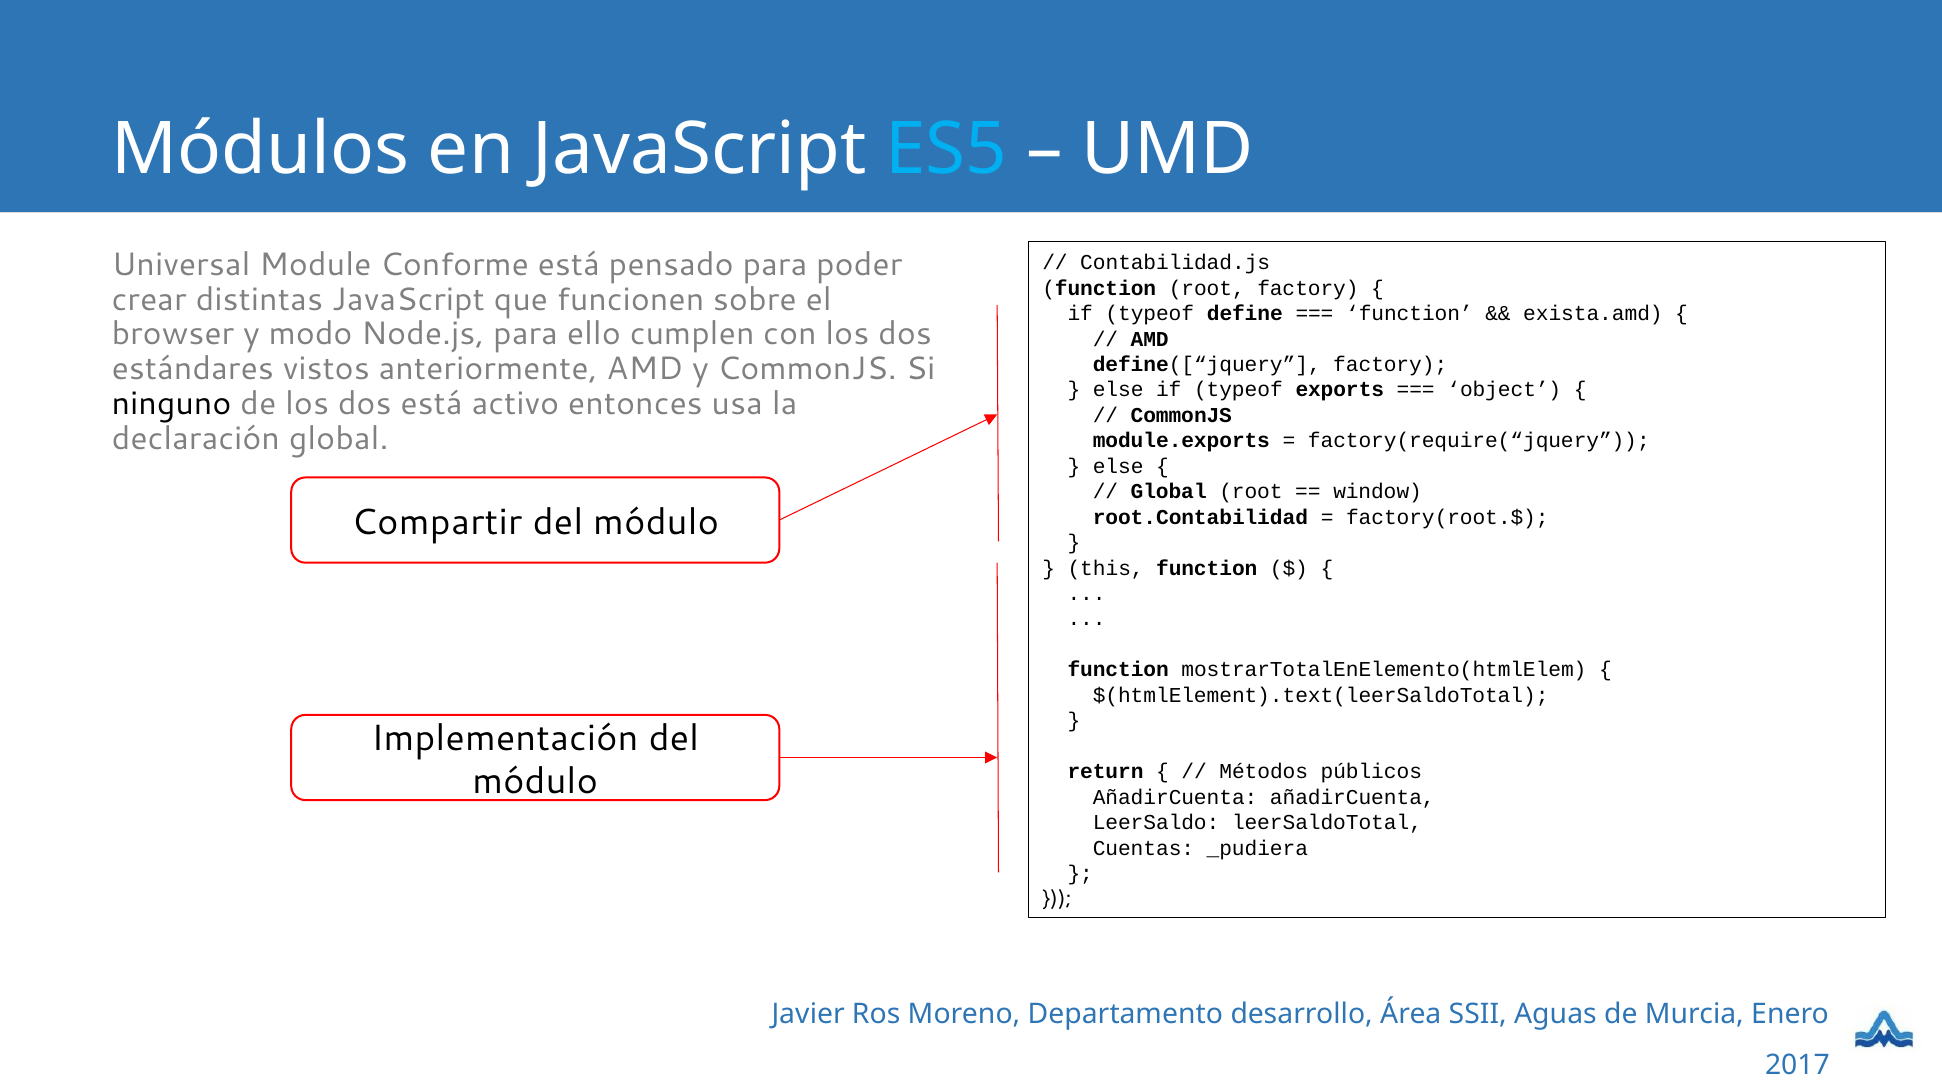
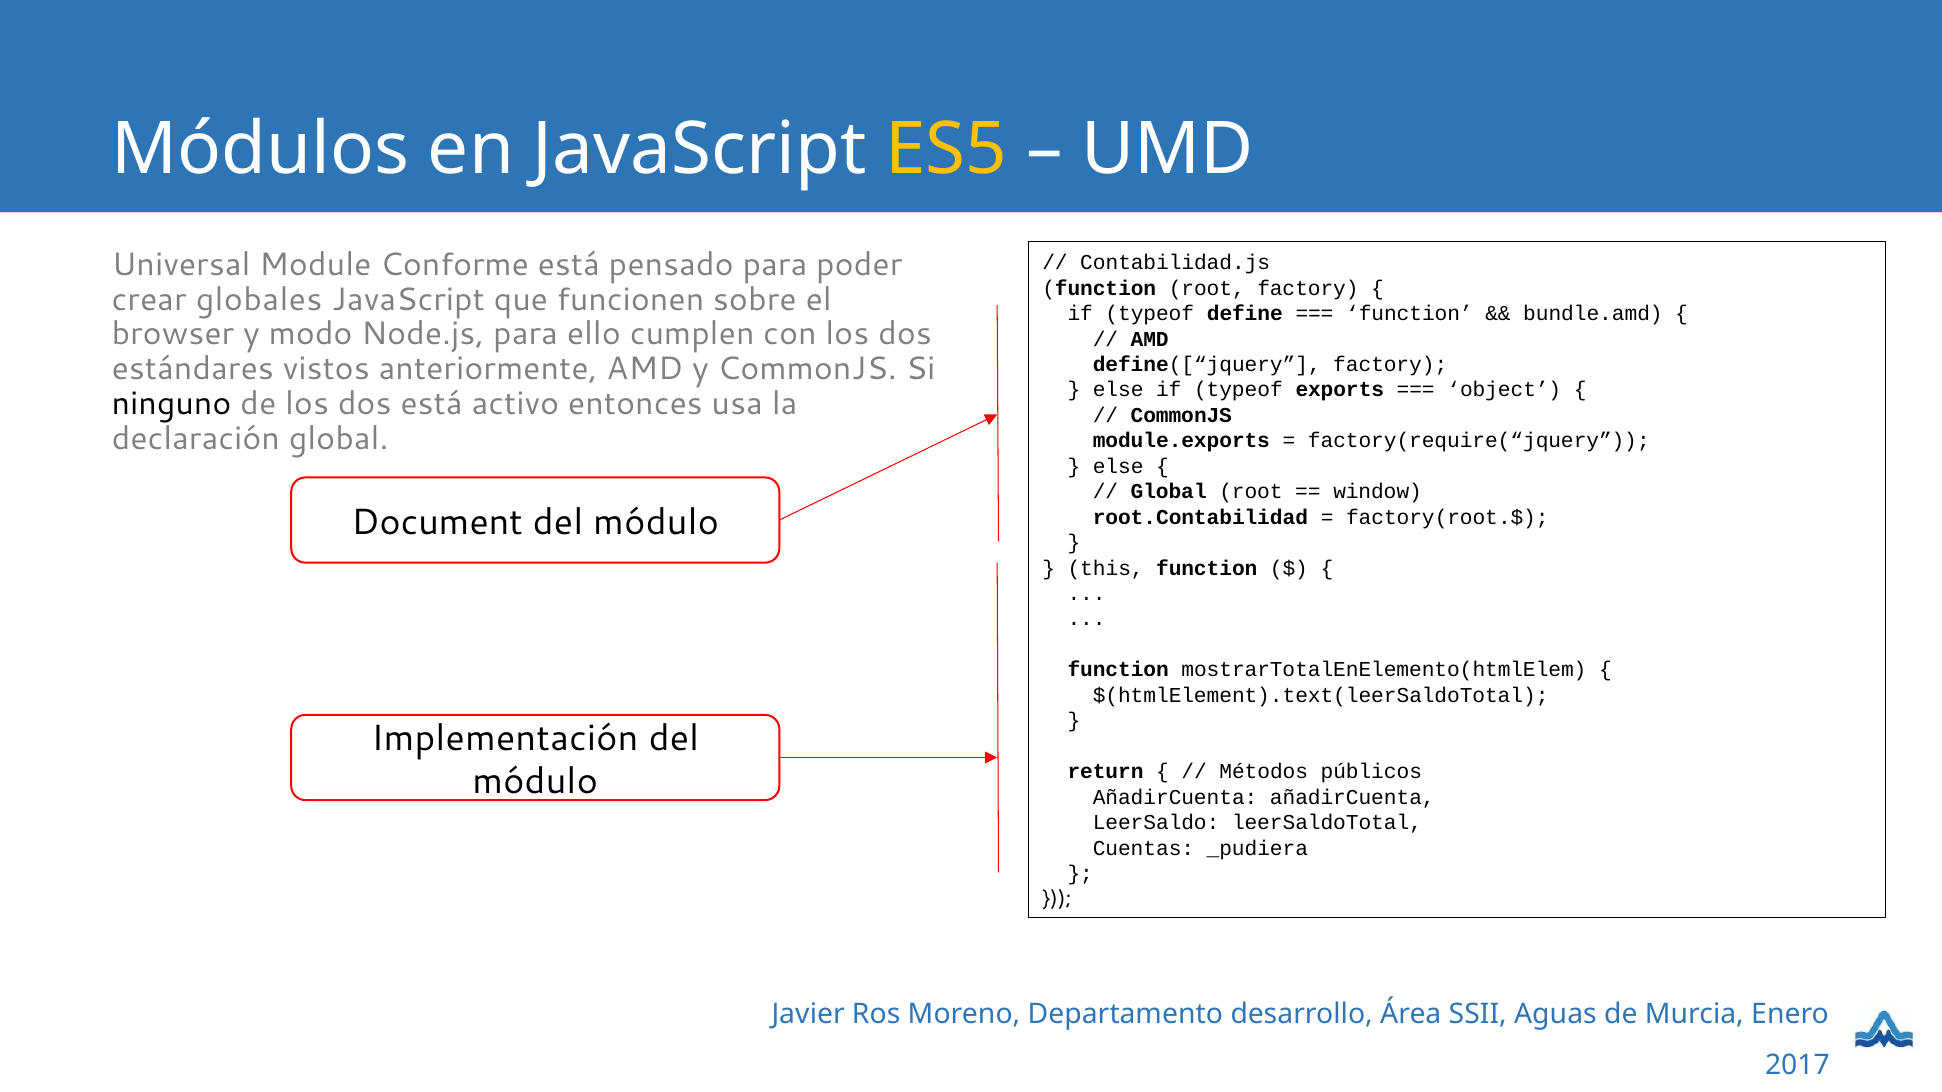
ES5 colour: light blue -> yellow (946, 150)
distintas: distintas -> globales (259, 300)
exista.amd: exista.amd -> bundle.amd (1593, 314)
Compartir: Compartir -> Document (437, 523)
